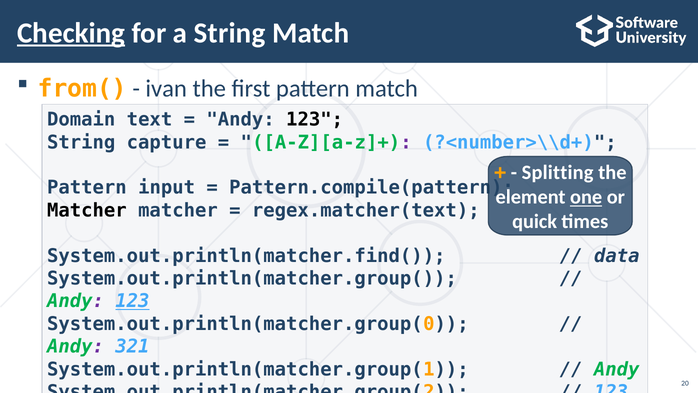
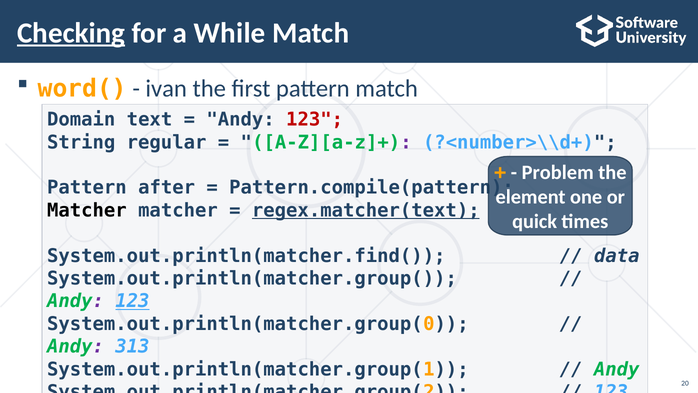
a String: String -> While (230, 33)
from(: from( -> word( (82, 89)
123 colour: black -> red (315, 120)
capture: capture -> regular (167, 142)
Splitting: Splitting -> Problem (558, 172)
input: input -> after (167, 188)
one underline: present -> none (586, 197)
regex.matcher(text underline: none -> present (366, 210)
321: 321 -> 313 (132, 346)
